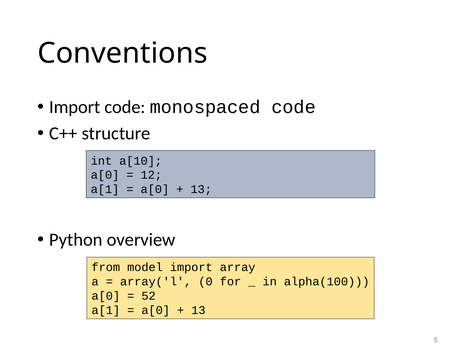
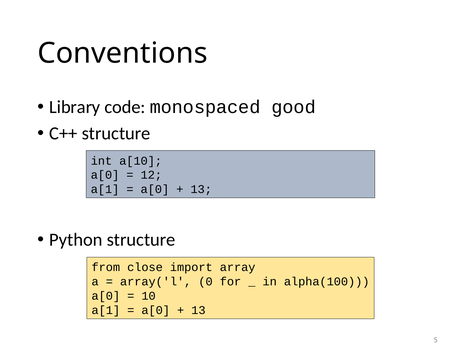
Import: Import -> Library (75, 107)
monospaced code: code -> good (294, 107)
Python overview: overview -> structure (141, 240)
model: model -> close (145, 268)
52: 52 -> 10 (149, 296)
